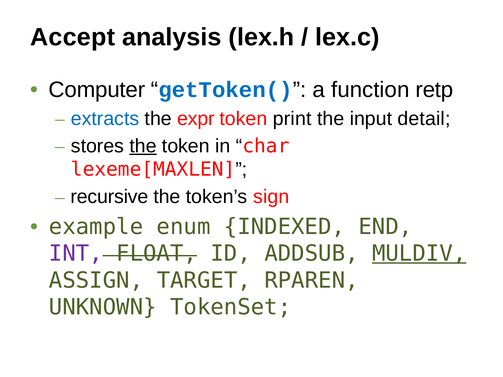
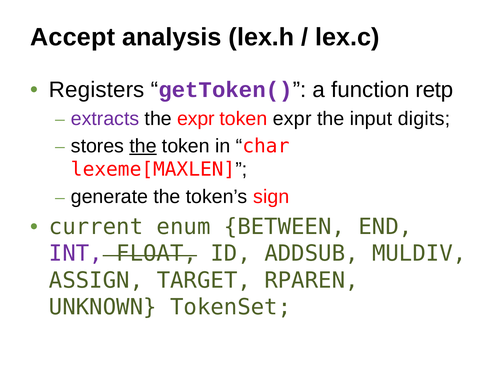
Computer: Computer -> Registers (97, 90)
getToken( colour: blue -> purple (225, 90)
extracts colour: blue -> purple (105, 119)
token print: print -> expr (292, 119)
detail: detail -> digits (424, 119)
recursive: recursive -> generate (109, 197)
example: example -> current (96, 227)
INDEXED: INDEXED -> BETWEEN (284, 227)
MULDIV underline: present -> none (419, 254)
